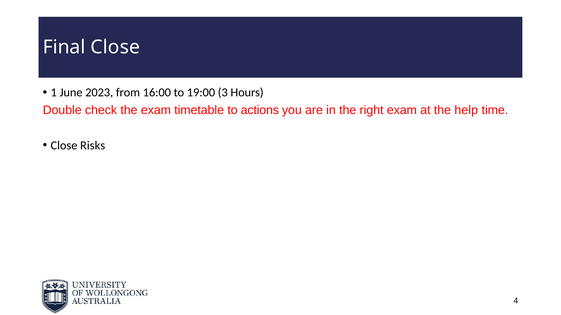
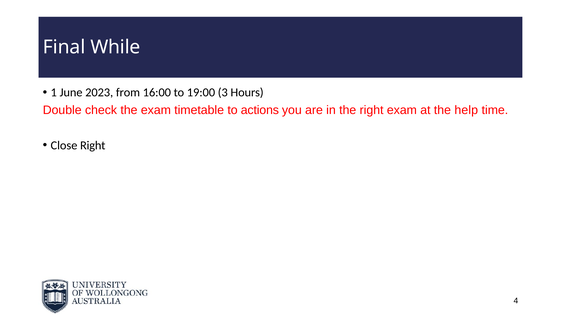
Final Close: Close -> While (115, 47)
Close Risks: Risks -> Right (93, 146)
